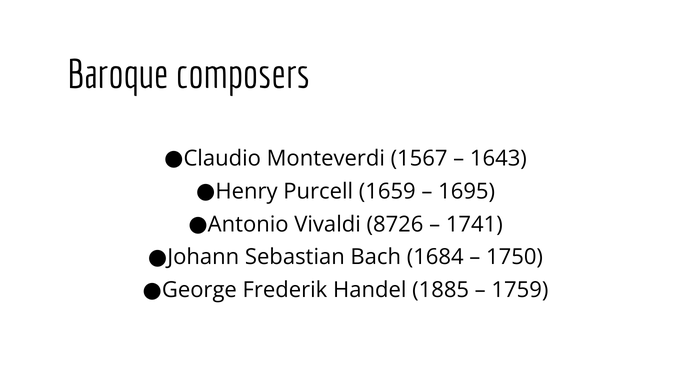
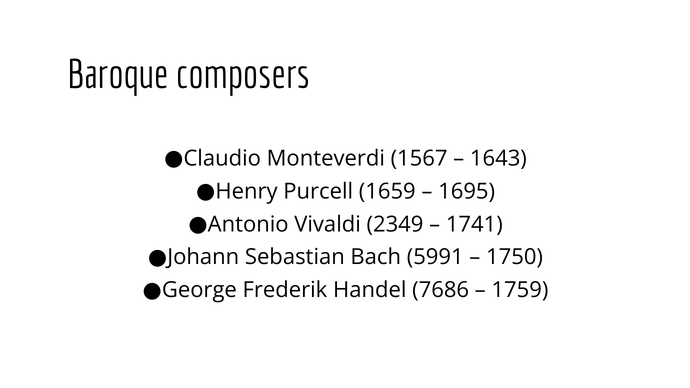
8726: 8726 -> 2349 (395, 224)
1684: 1684 -> 5991 (435, 257)
1885: 1885 -> 7686 (441, 290)
